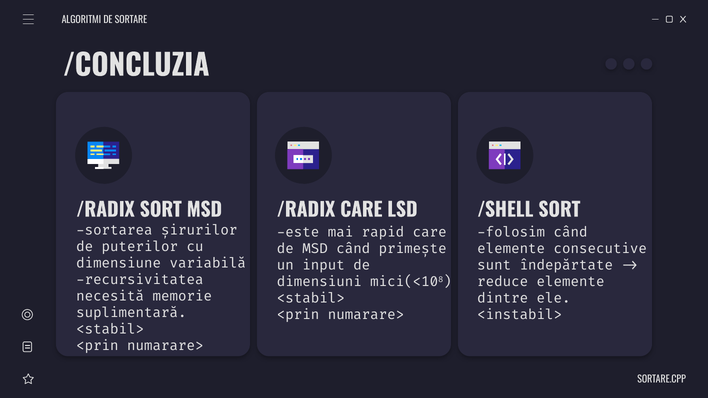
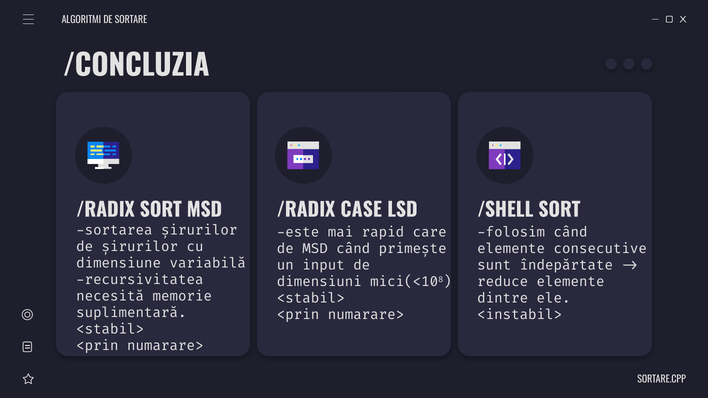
/RADIX CARE: CARE -> CASE (361, 210)
de puterilor: puterilor -> șirurilor (140, 247)
